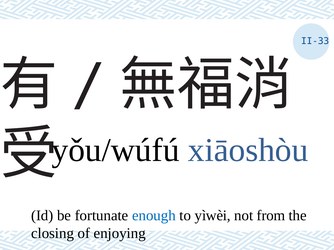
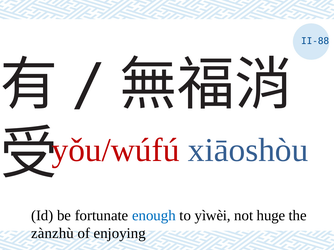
II-33: II-33 -> II-88 (315, 41)
yǒu/wúfú colour: black -> red (116, 150)
from: from -> huge (271, 216)
closing: closing -> zànzhù (52, 234)
